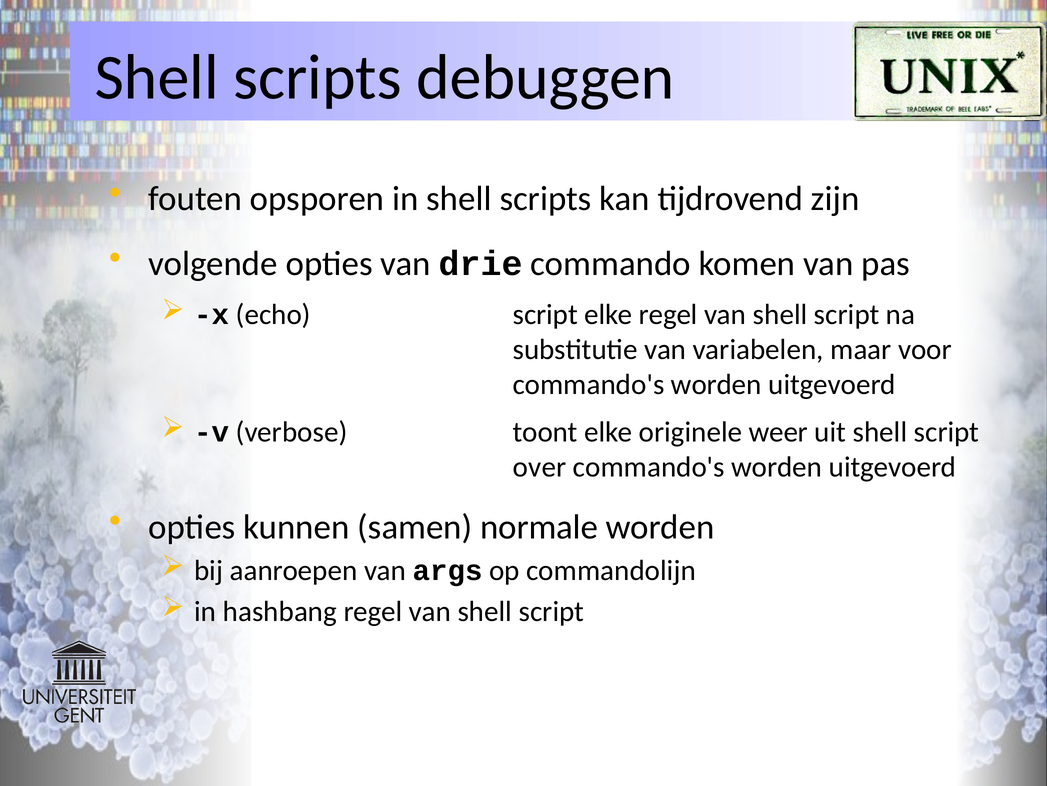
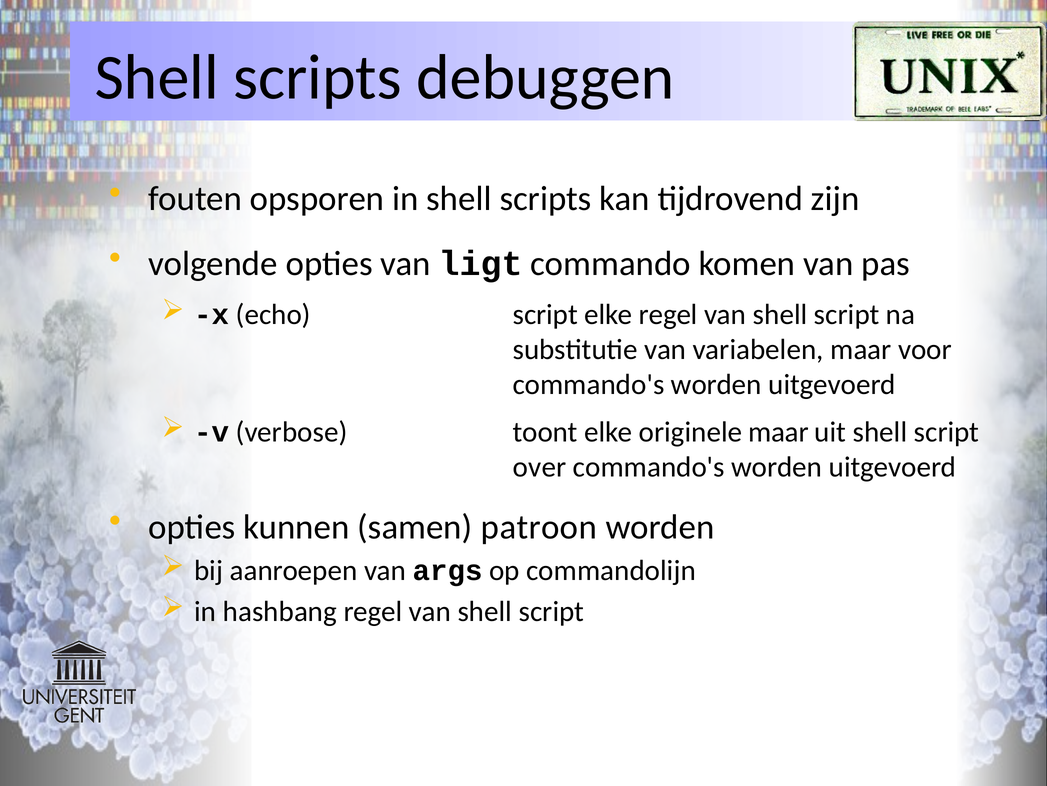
drie: drie -> ligt (481, 264)
originele weer: weer -> maar (778, 432)
normale: normale -> patroon (539, 526)
